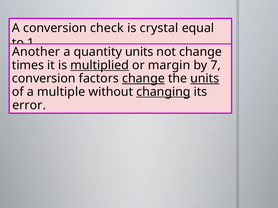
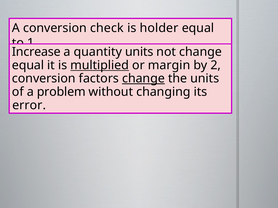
crystal: crystal -> holder (159, 28)
Another: Another -> Increase (36, 52)
times: times -> equal (28, 65)
7: 7 -> 2 (216, 65)
units underline: present -> none (205, 79)
multiple: multiple -> problem (61, 92)
changing underline: present -> none (163, 92)
